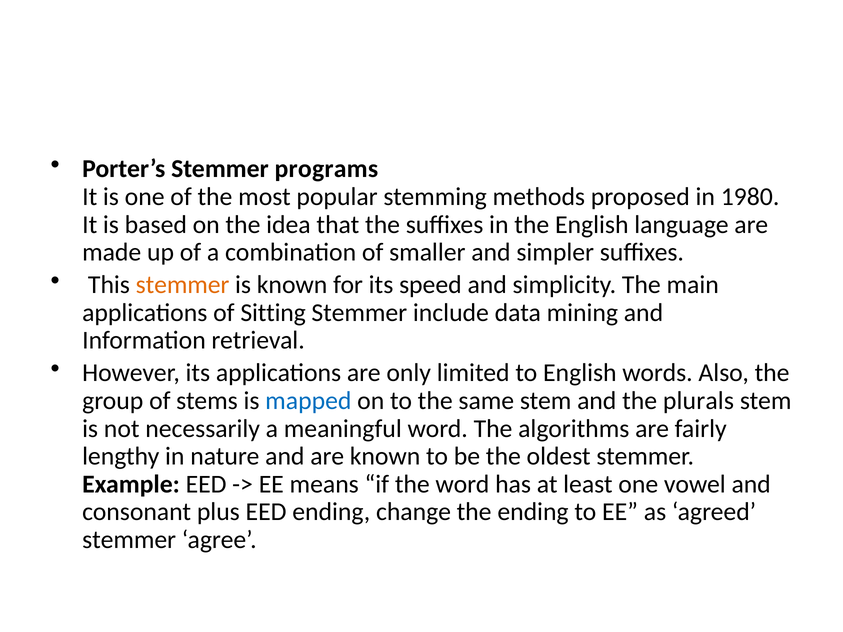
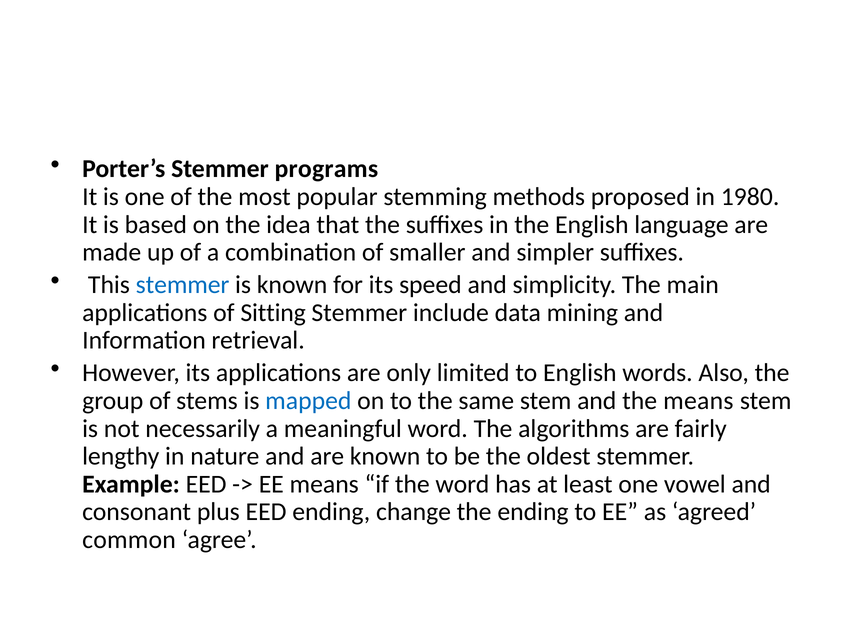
stemmer colour: orange -> blue (183, 285)
the plurals: plurals -> means (698, 401)
stemmer: stemmer -> common (129, 540)
